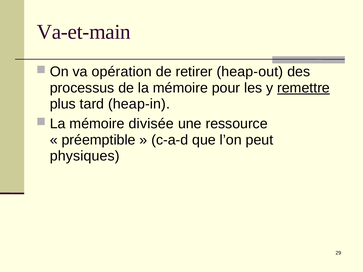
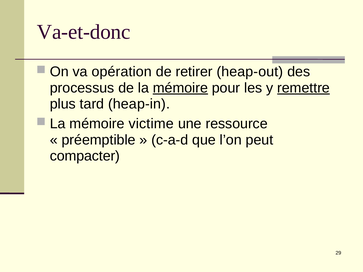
Va-et-main: Va-et-main -> Va-et-donc (84, 32)
mémoire underline: none -> present (180, 88)
divisée: divisée -> victime (151, 124)
physiques: physiques -> compacter (85, 156)
